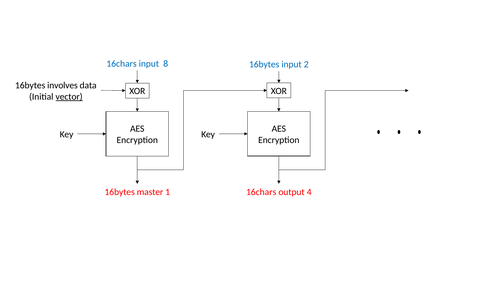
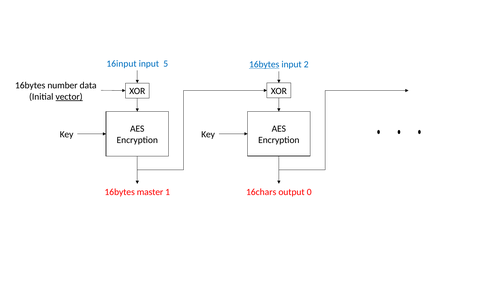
16chars: 16chars -> 16input (122, 64)
8: 8 -> 5 (166, 64)
16bytes underline: none -> present (264, 65)
involves: involves -> number (62, 86)
4: 4 -> 0 (309, 192)
